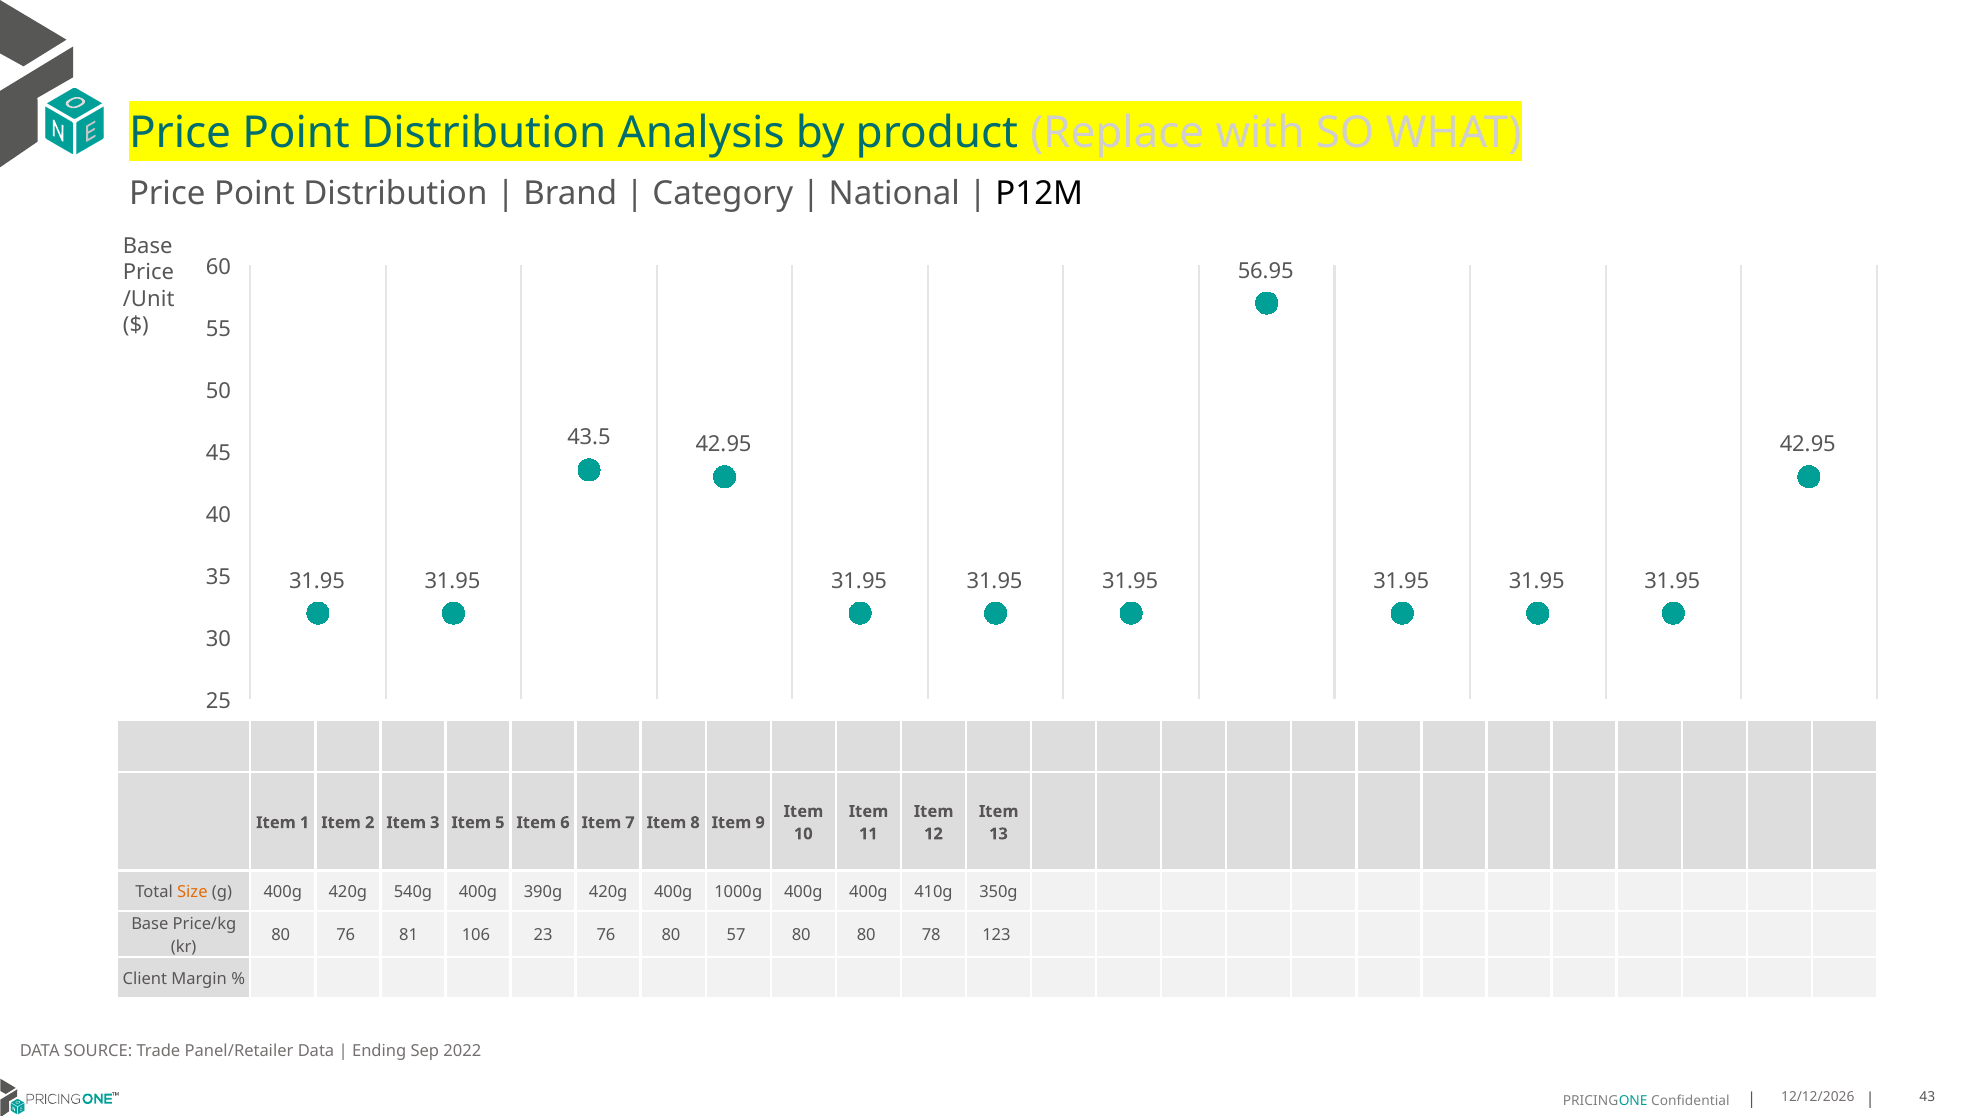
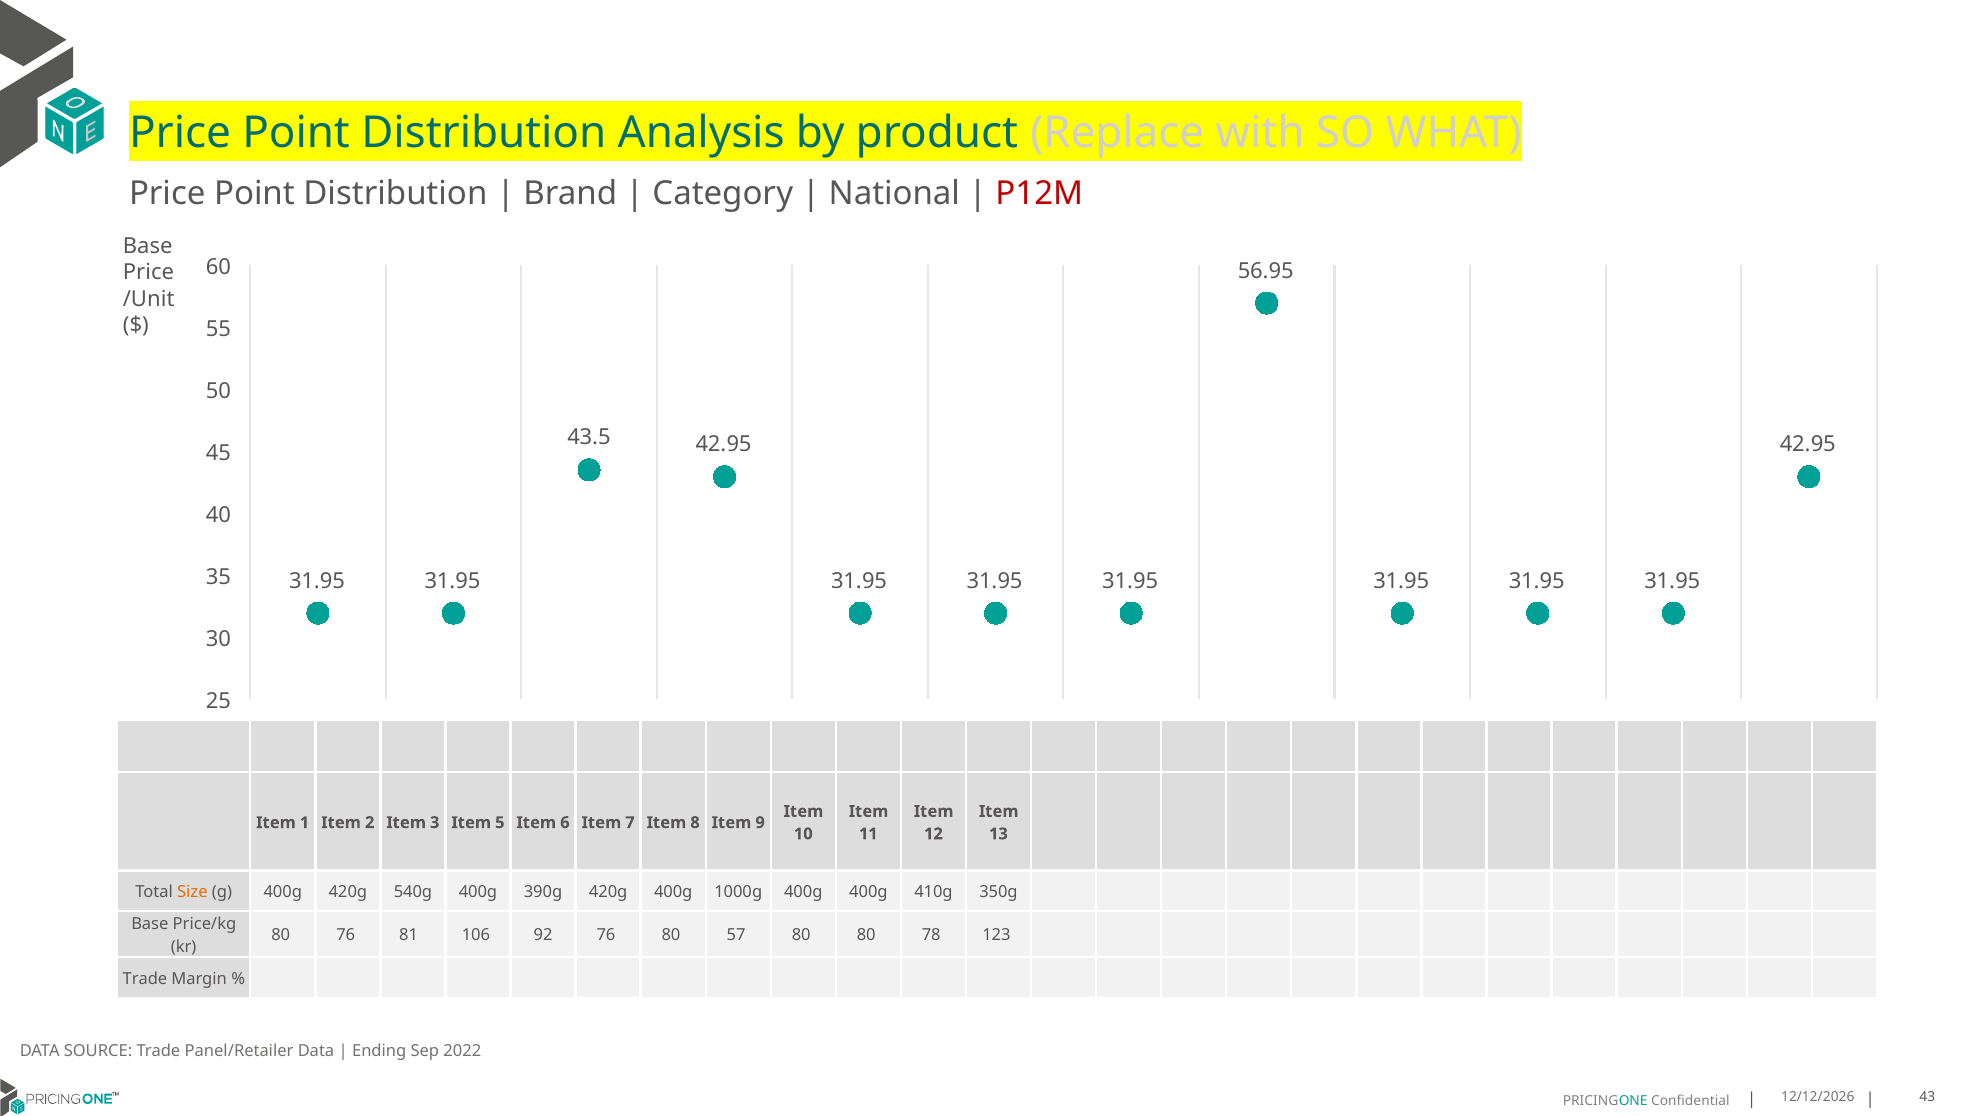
P12M colour: black -> red (1039, 193)
23: 23 -> 92 (543, 936)
Client: Client -> Trade (145, 979)
